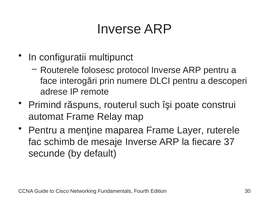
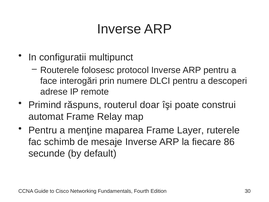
such: such -> doar (150, 105)
37: 37 -> 86 (229, 142)
